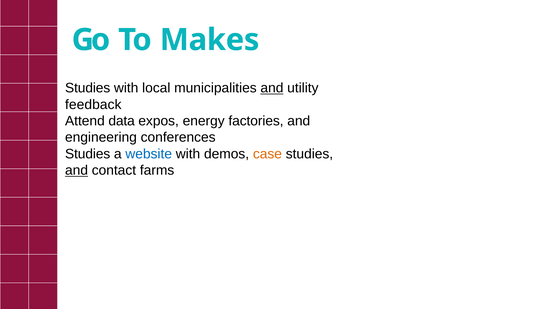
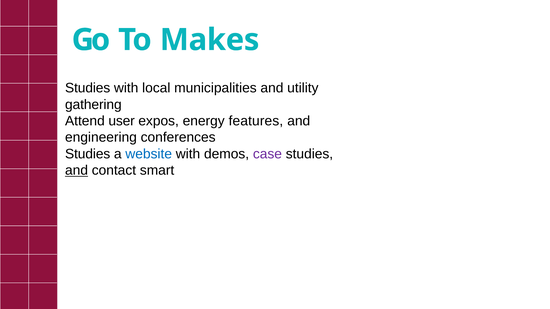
and underline: present -> none (272, 88)
feedback: feedback -> gathering (93, 105)
data: data -> user (122, 121)
factories: factories -> features (256, 121)
case colour: orange -> purple (267, 154)
farms: farms -> smart (157, 171)
